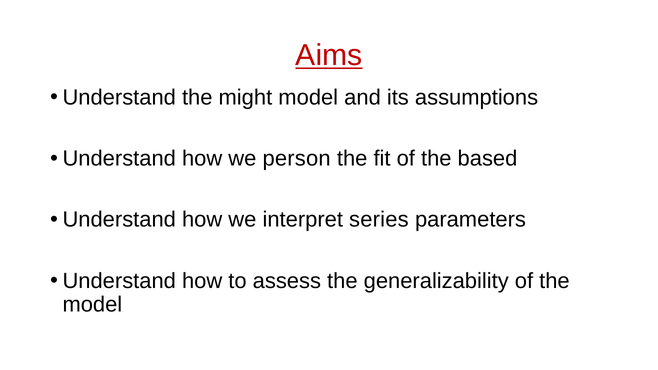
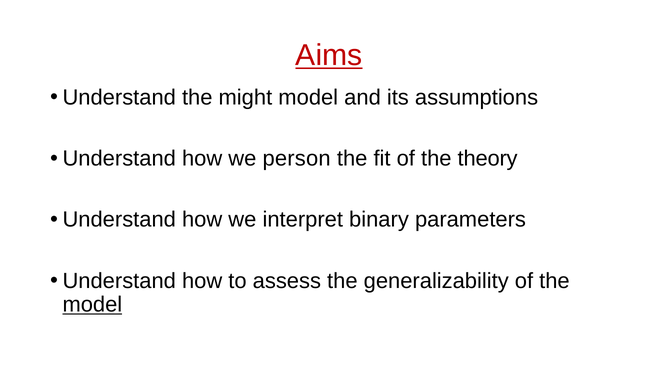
based: based -> theory (488, 159)
series: series -> binary (379, 220)
model underline: none -> present (92, 305)
